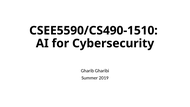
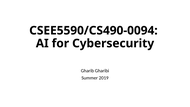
CSEE5590/CS490-1510: CSEE5590/CS490-1510 -> CSEE5590/CS490-0094 (93, 31)
